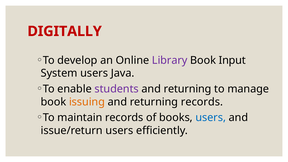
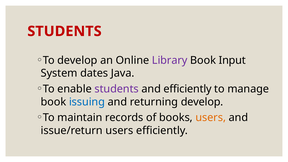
DIGITALLY: DIGITALLY -> STUDENTS (64, 31)
System users: users -> dates (94, 73)
returning: returning -> efficiently (188, 89)
issuing colour: orange -> blue (87, 102)
returning records: records -> develop (202, 102)
users colour: blue -> orange (211, 118)
